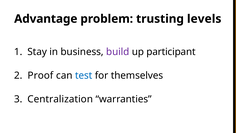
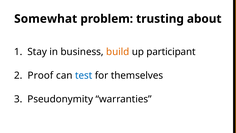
Advantage: Advantage -> Somewhat (46, 19)
levels: levels -> about (204, 19)
build colour: purple -> orange (118, 52)
Centralization: Centralization -> Pseudonymity (60, 99)
